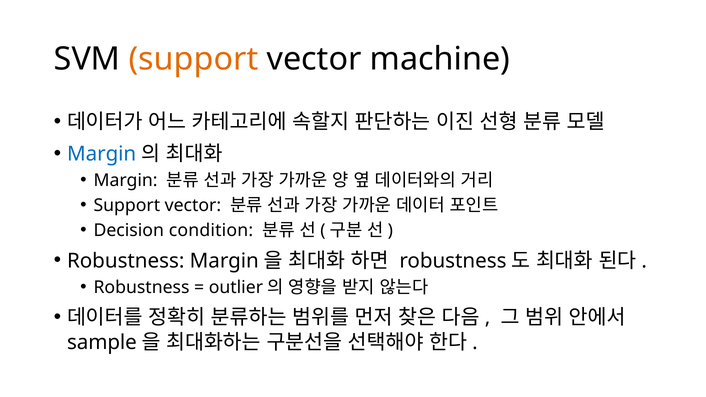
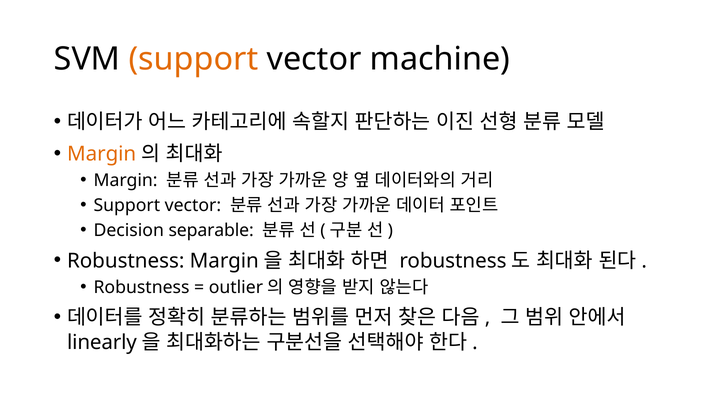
Margin colour: blue -> orange (102, 154)
condition: condition -> separable (211, 230)
sample: sample -> linearly (102, 343)
